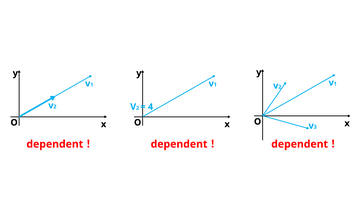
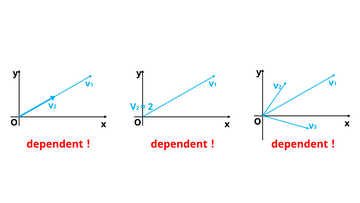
4: 4 -> 2 (151, 107)
